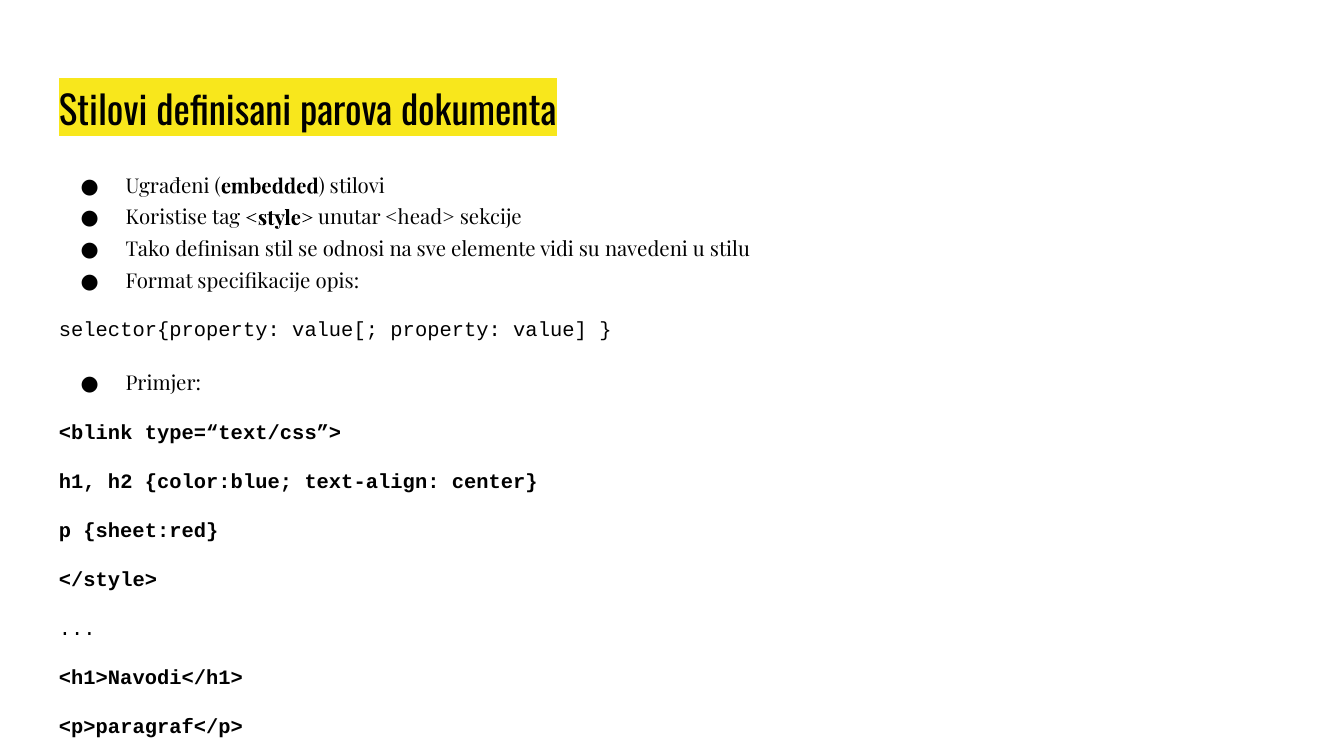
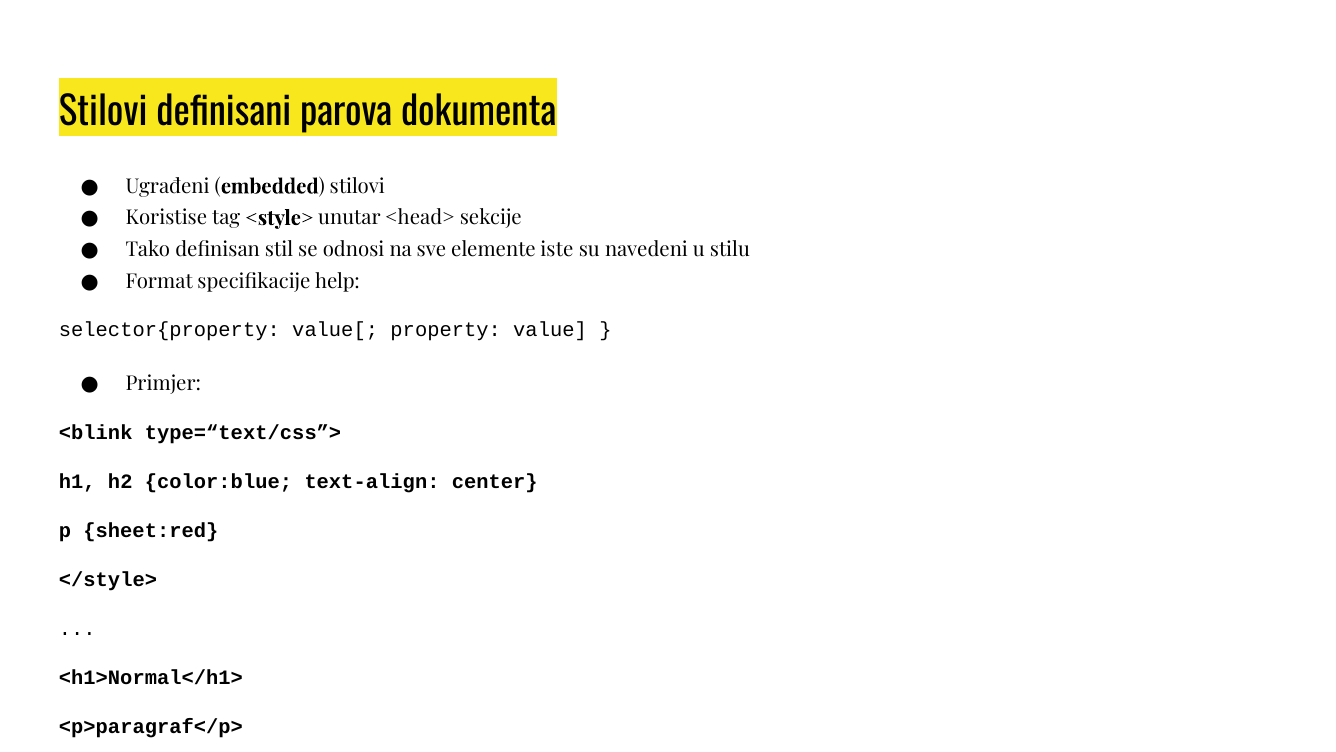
vidi: vidi -> iste (557, 250)
opis: opis -> help (338, 281)
<h1>Navodi</h1>: <h1>Navodi</h1> -> <h1>Normal</h1> (151, 678)
